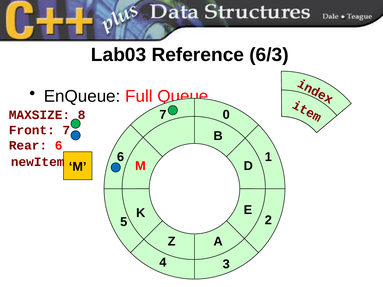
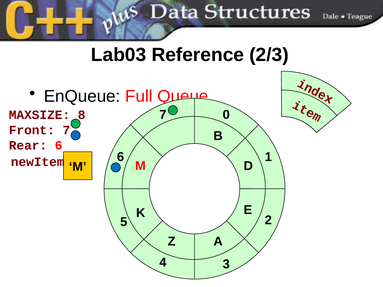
6/3: 6/3 -> 2/3 (269, 55)
